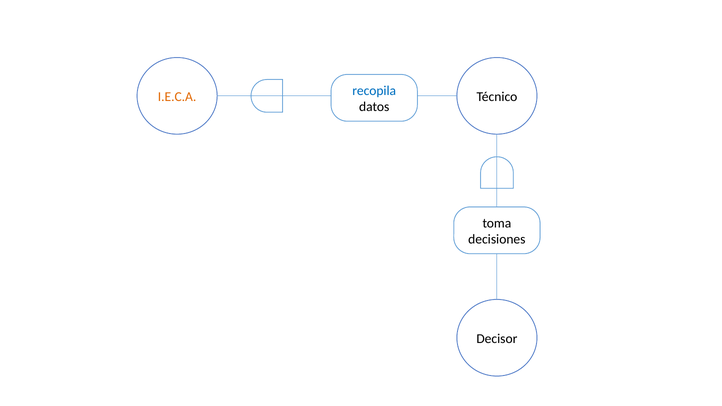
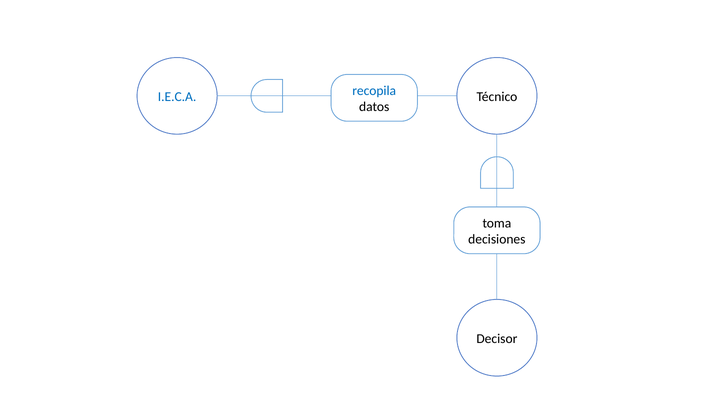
I.E.C.A colour: orange -> blue (177, 97)
